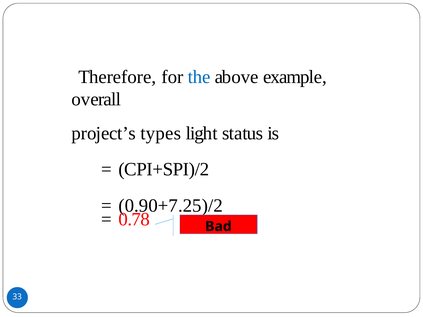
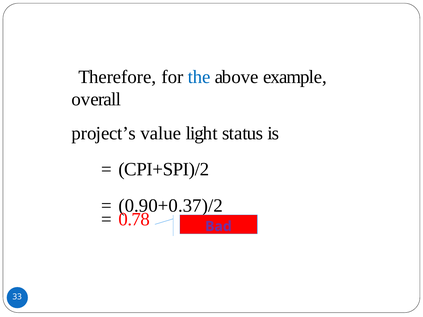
types: types -> value (161, 133)
0.90+7.25)/2: 0.90+7.25)/2 -> 0.90+0.37)/2 (171, 206)
Bad colour: black -> purple (218, 227)
